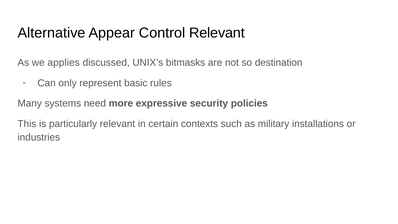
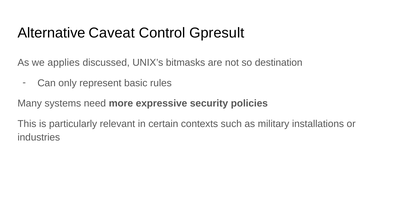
Appear: Appear -> Caveat (112, 33)
Control Relevant: Relevant -> Gpresult (217, 33)
